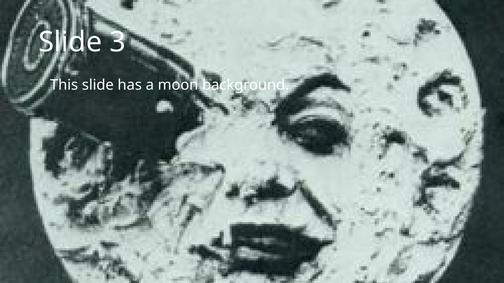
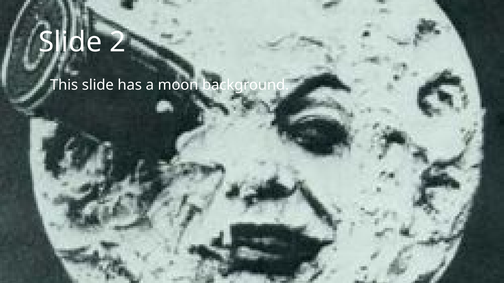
3: 3 -> 2 (117, 42)
